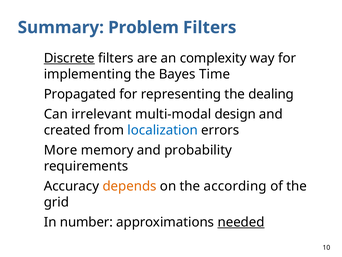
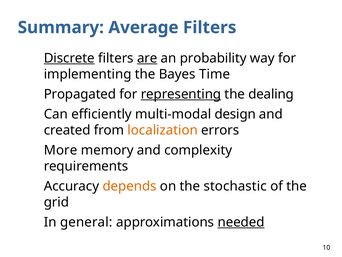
Problem: Problem -> Average (143, 27)
are underline: none -> present (147, 58)
complexity: complexity -> probability (213, 58)
representing underline: none -> present (181, 94)
irrelevant: irrelevant -> efficiently (102, 114)
localization colour: blue -> orange (163, 130)
probability: probability -> complexity (198, 150)
according: according -> stochastic (235, 186)
number: number -> general (86, 222)
